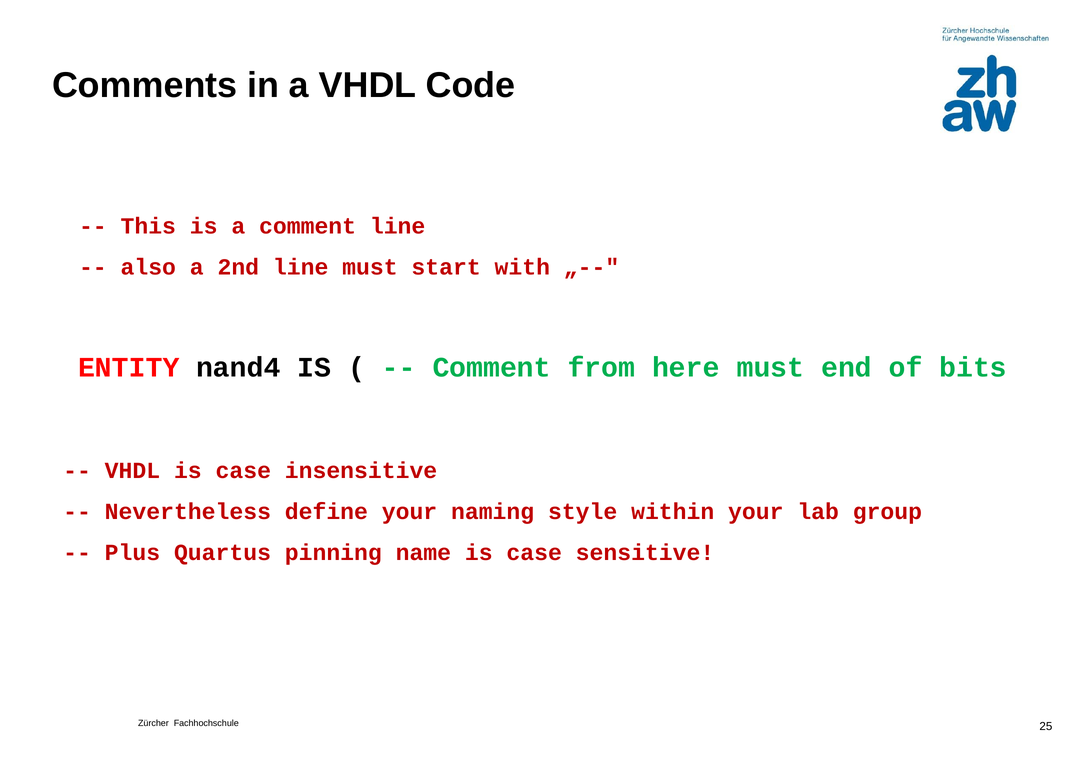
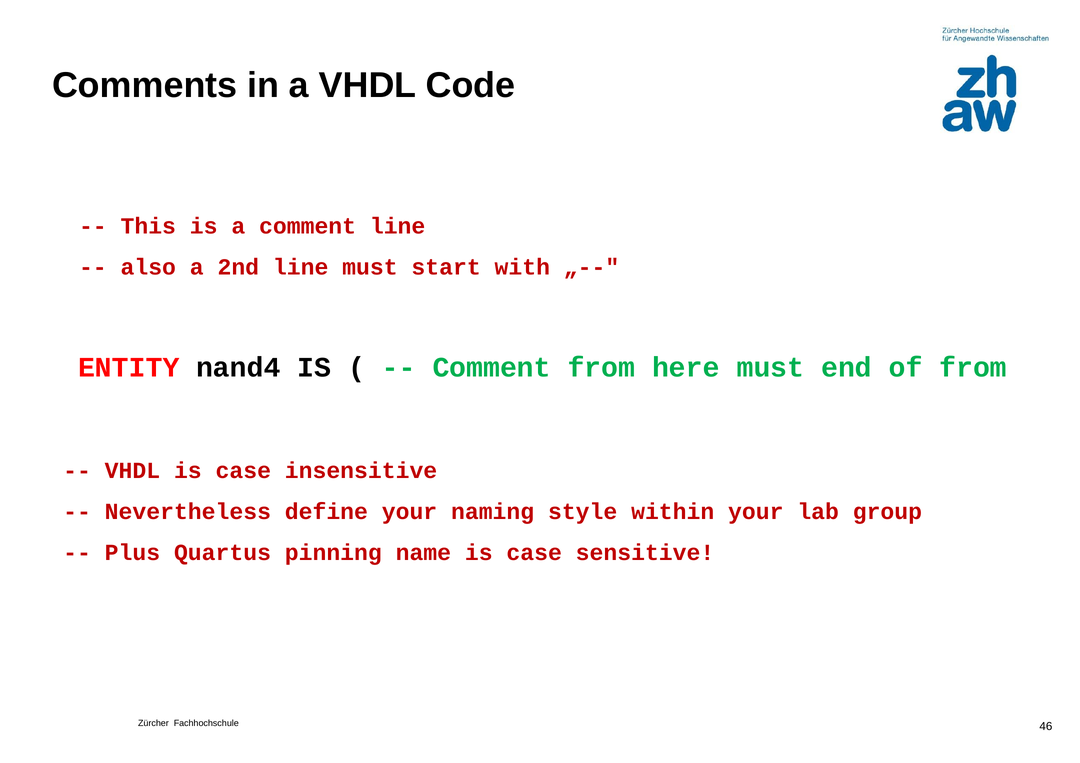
of bits: bits -> from (973, 368)
25: 25 -> 46 (1046, 727)
